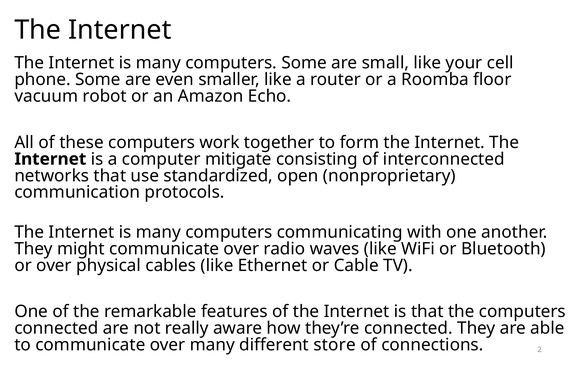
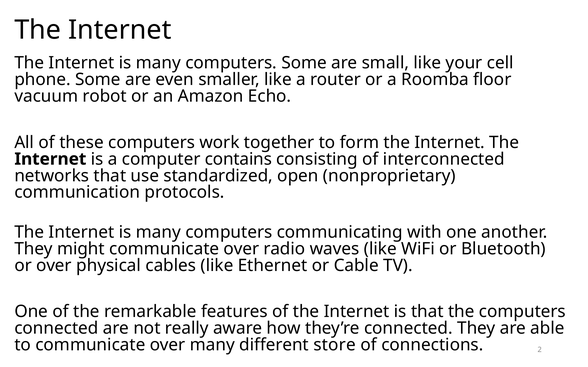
mitigate: mitigate -> contains (238, 159)
